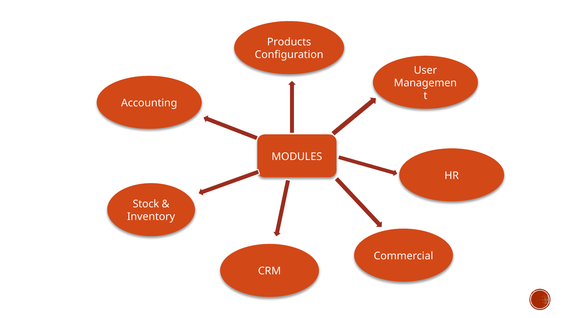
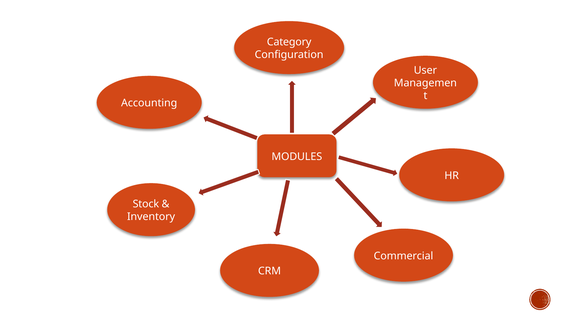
Products: Products -> Category (289, 42)
